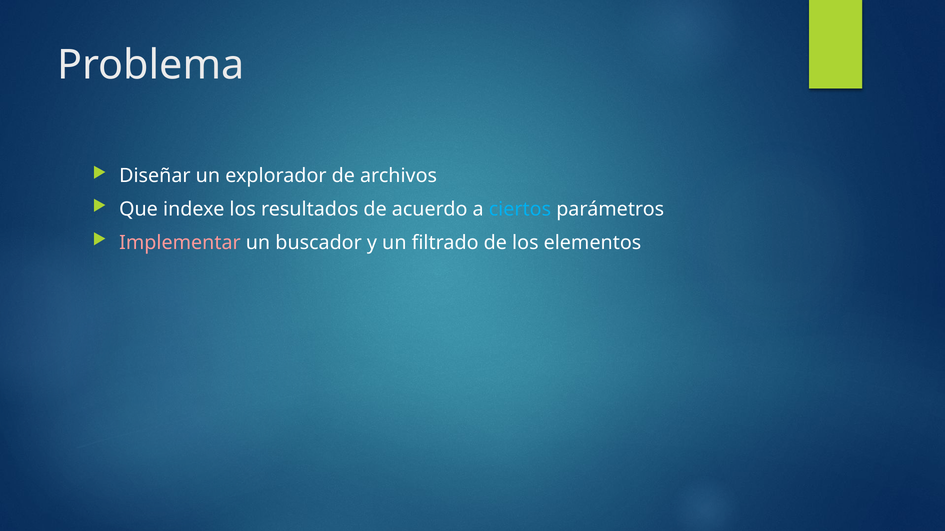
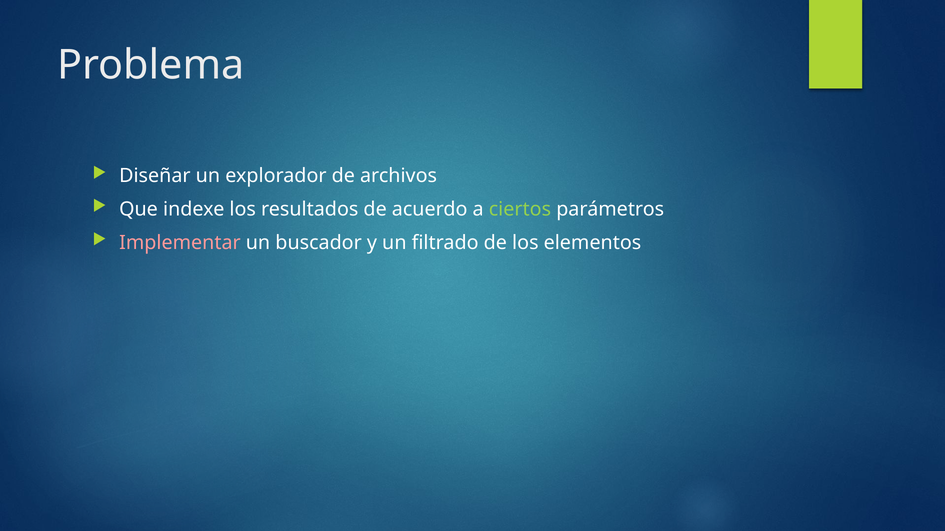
ciertos colour: light blue -> light green (520, 209)
